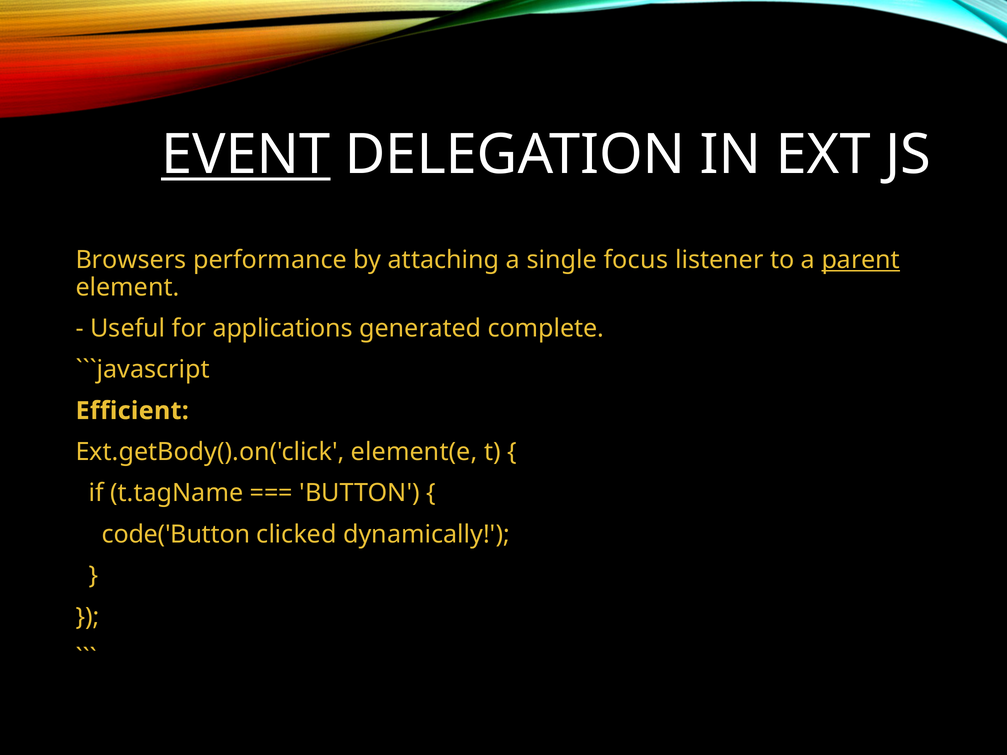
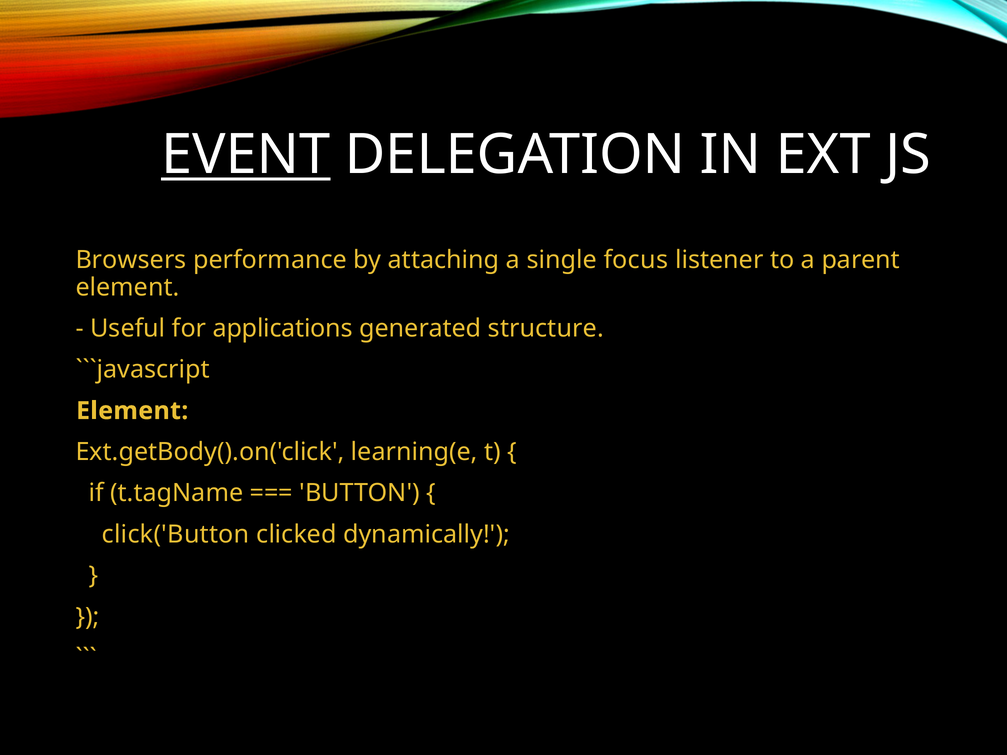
parent underline: present -> none (861, 260)
complete: complete -> structure (546, 329)
Efficient: Efficient -> Element (132, 411)
element(e: element(e -> learning(e (414, 452)
code('Button: code('Button -> click('Button (176, 535)
